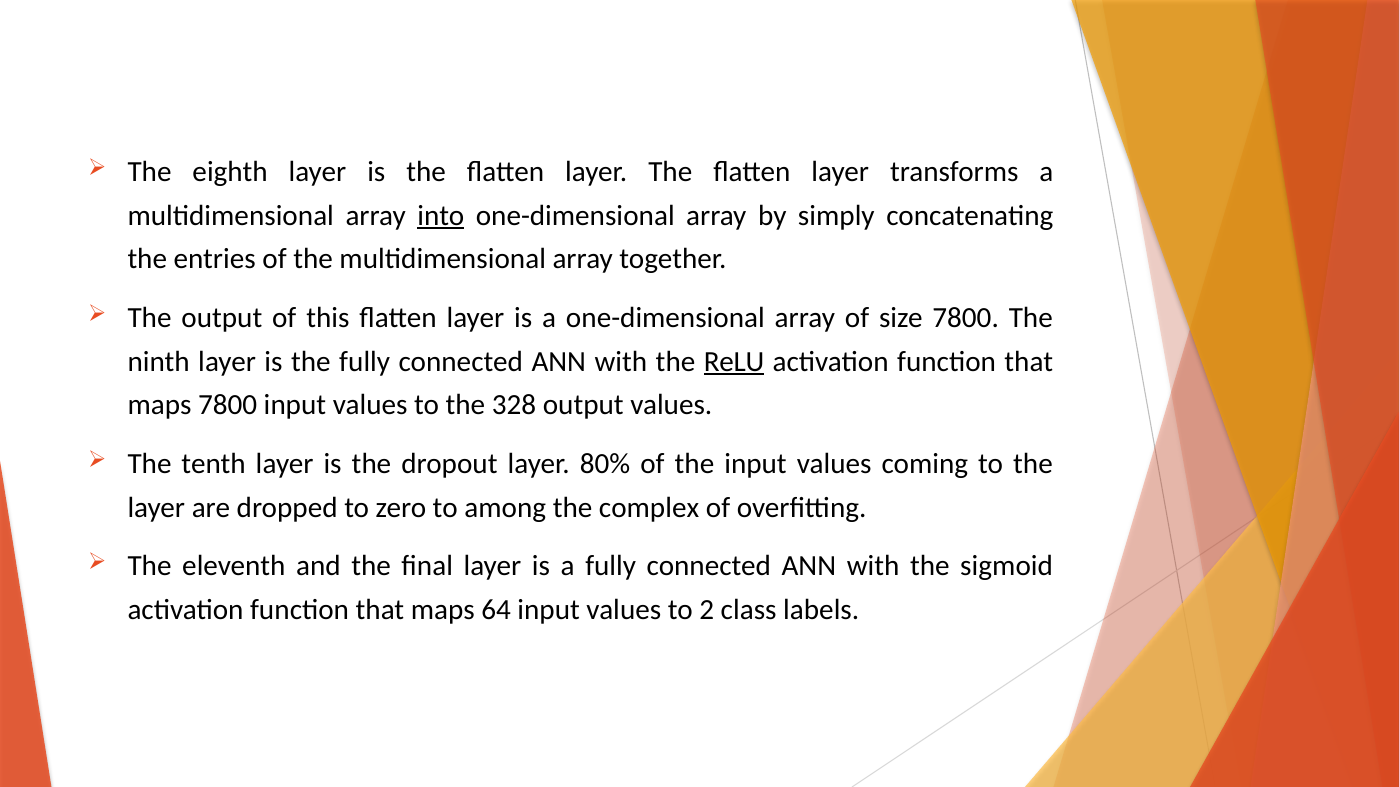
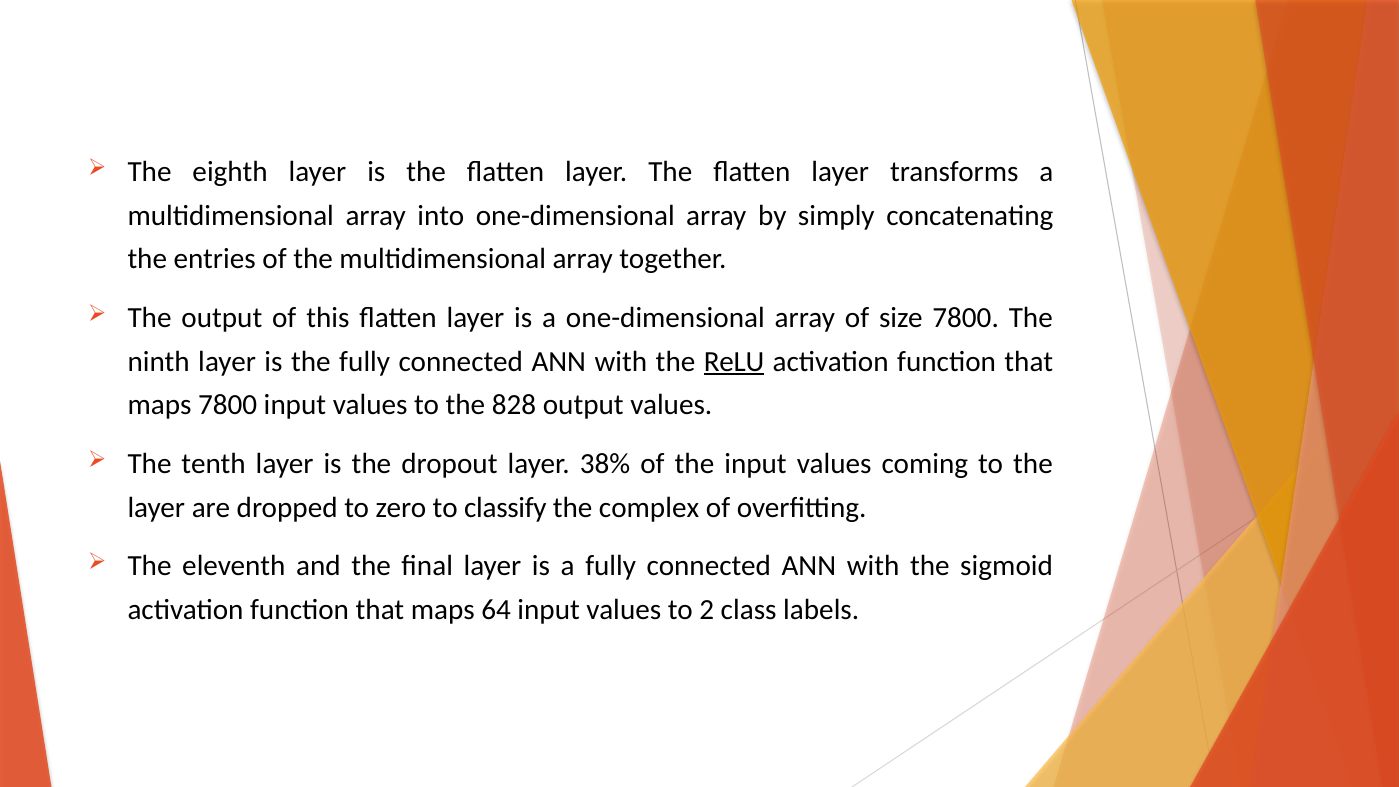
into underline: present -> none (441, 215)
328: 328 -> 828 (514, 405)
80%: 80% -> 38% (605, 464)
among: among -> classify (505, 507)
